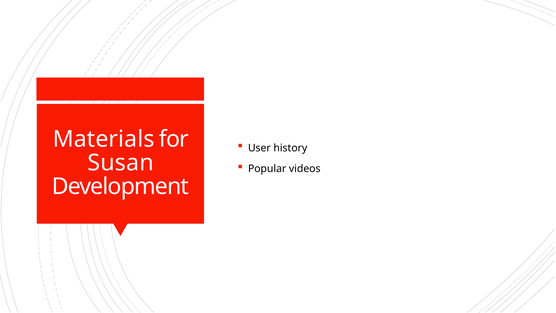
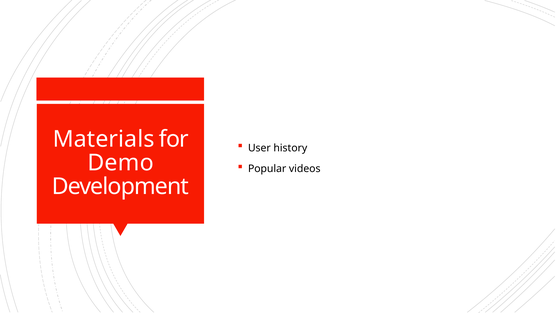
Susan: Susan -> Demo (121, 163)
